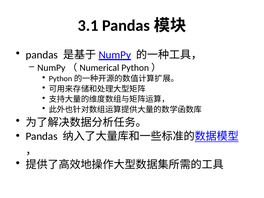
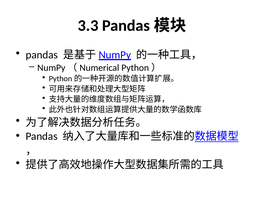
3.1: 3.1 -> 3.3 (88, 26)
